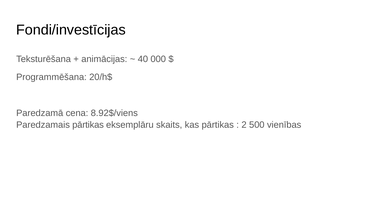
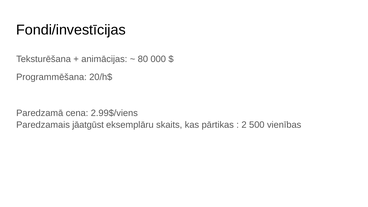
40: 40 -> 80 (143, 59)
8.92$/viens: 8.92$/viens -> 2.99$/viens (114, 113)
Paredzamais pārtikas: pārtikas -> jāatgūst (88, 125)
